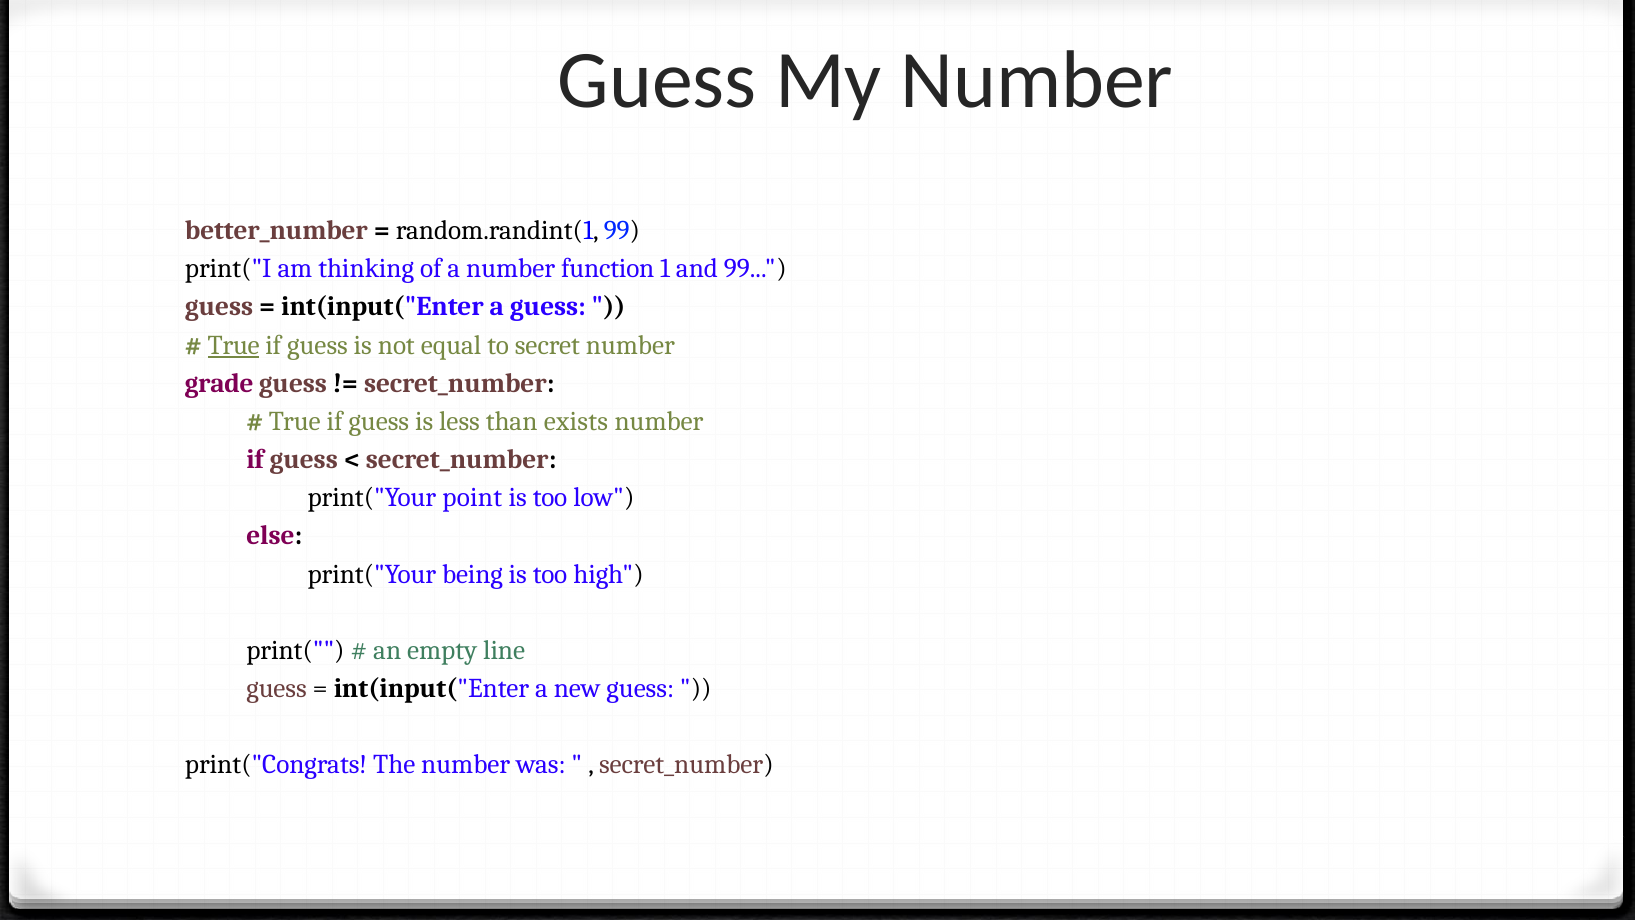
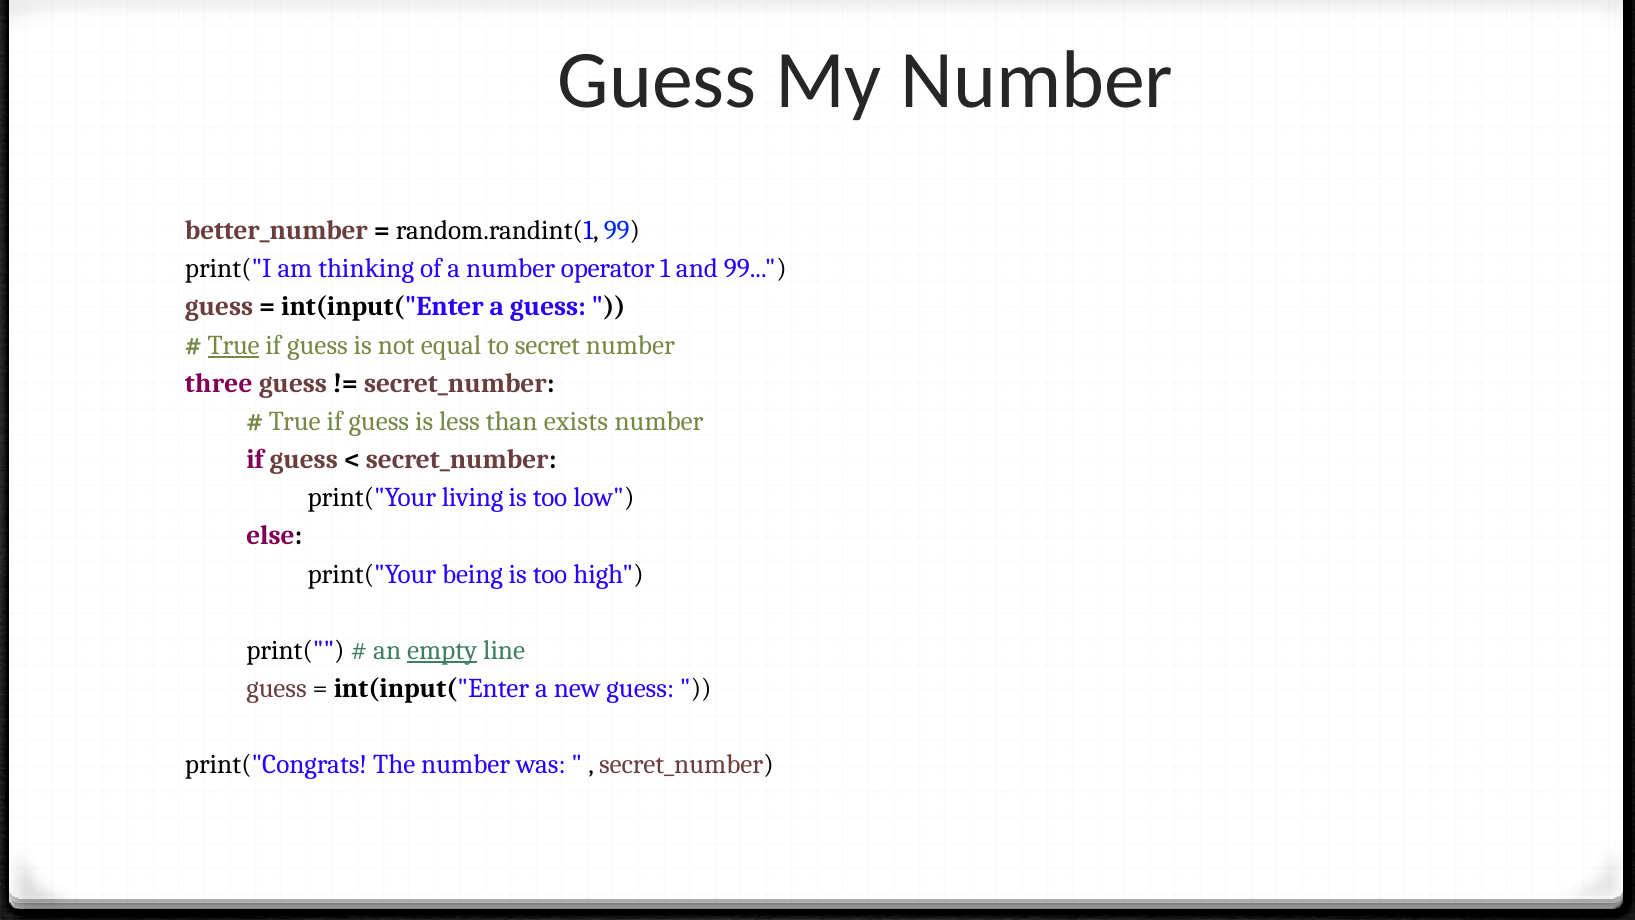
function: function -> operator (608, 269)
grade: grade -> three (219, 383)
point: point -> living (473, 498)
empty underline: none -> present (442, 650)
